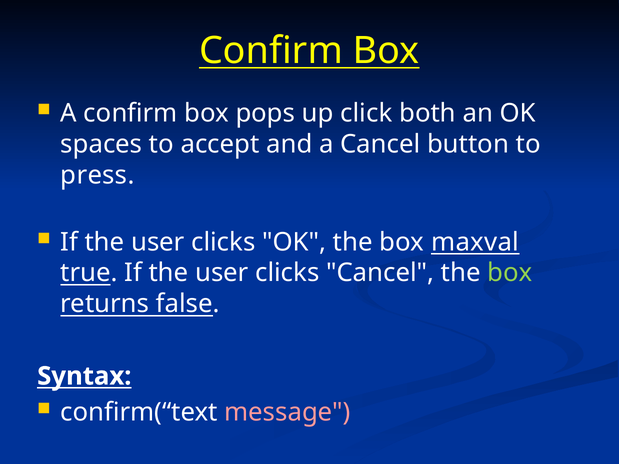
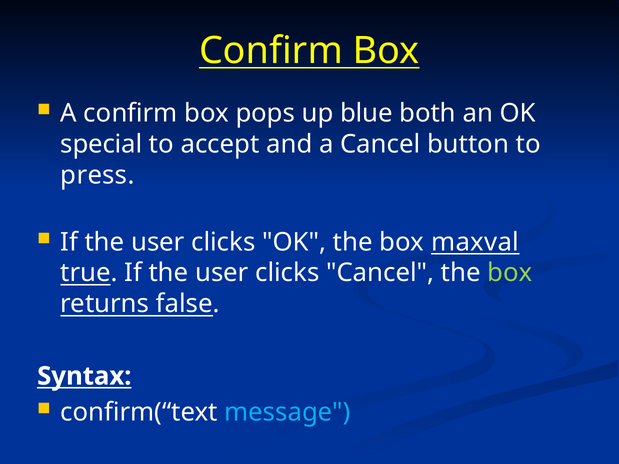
click: click -> blue (367, 113)
spaces: spaces -> special (101, 144)
message colour: pink -> light blue (287, 412)
